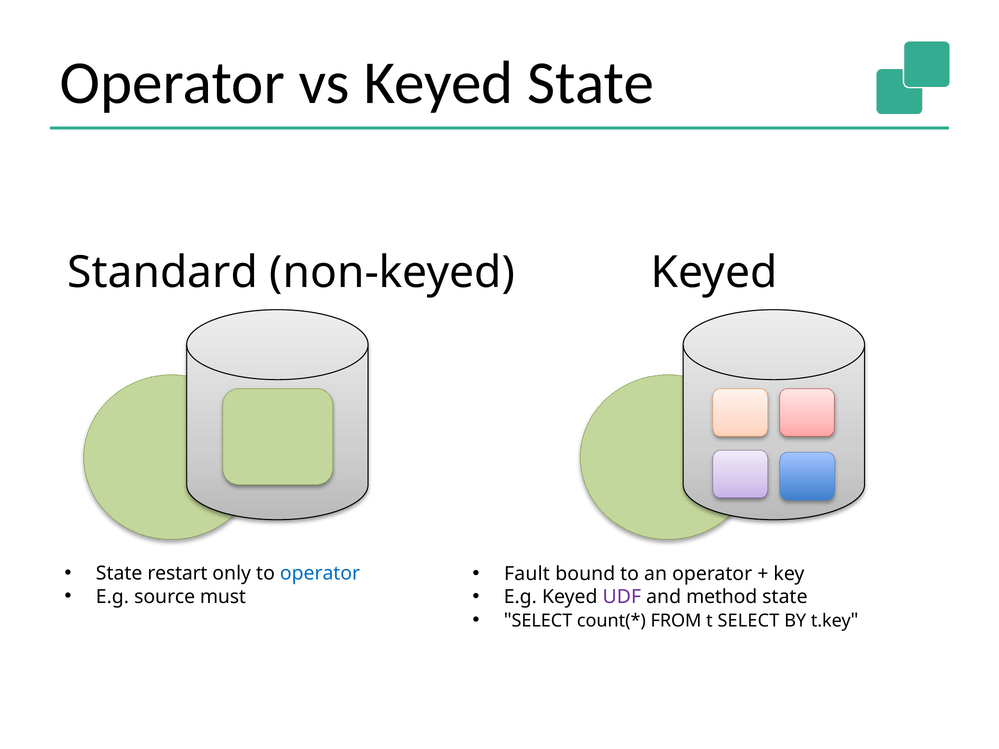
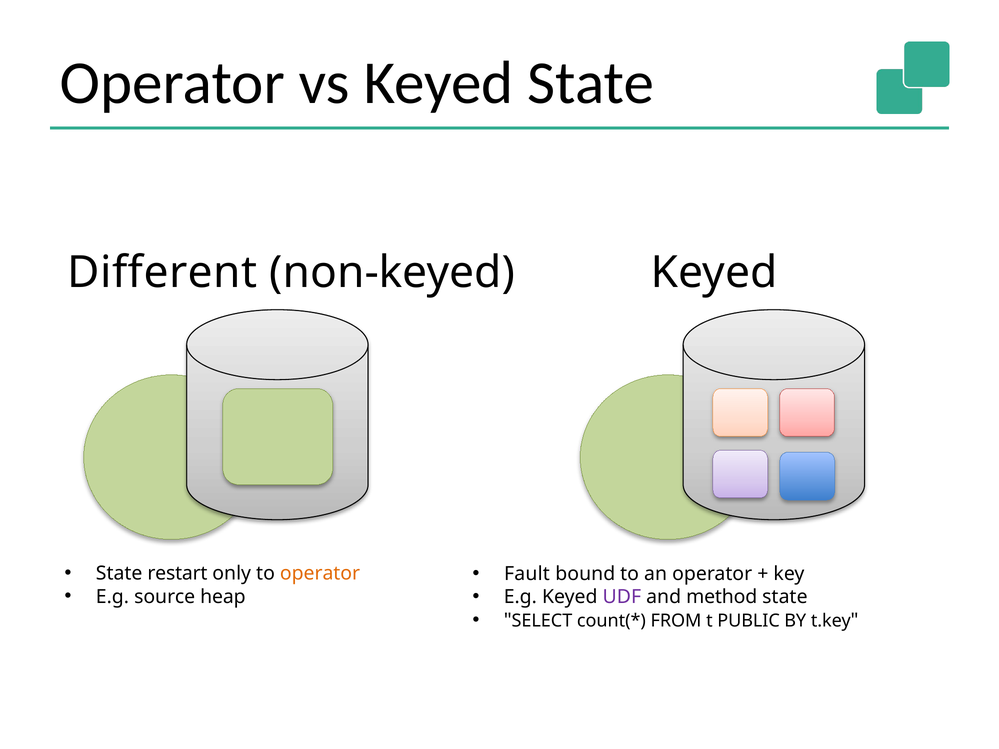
Standard: Standard -> Different (162, 273)
operator colour: blue -> orange (320, 573)
must: must -> heap (223, 597)
t SELECT: SELECT -> PUBLIC (749, 621)
